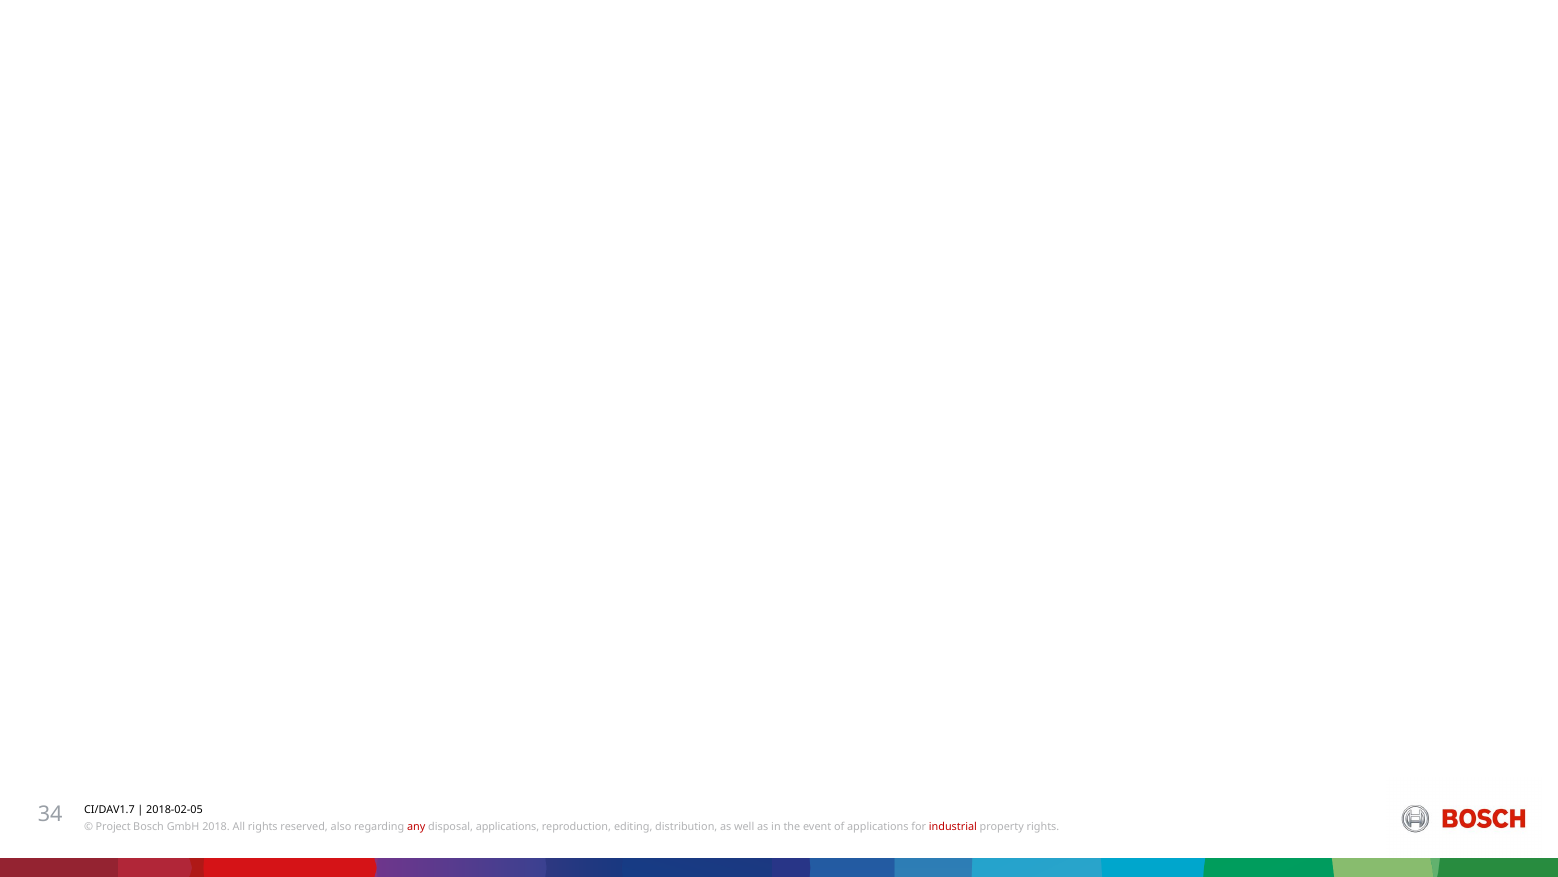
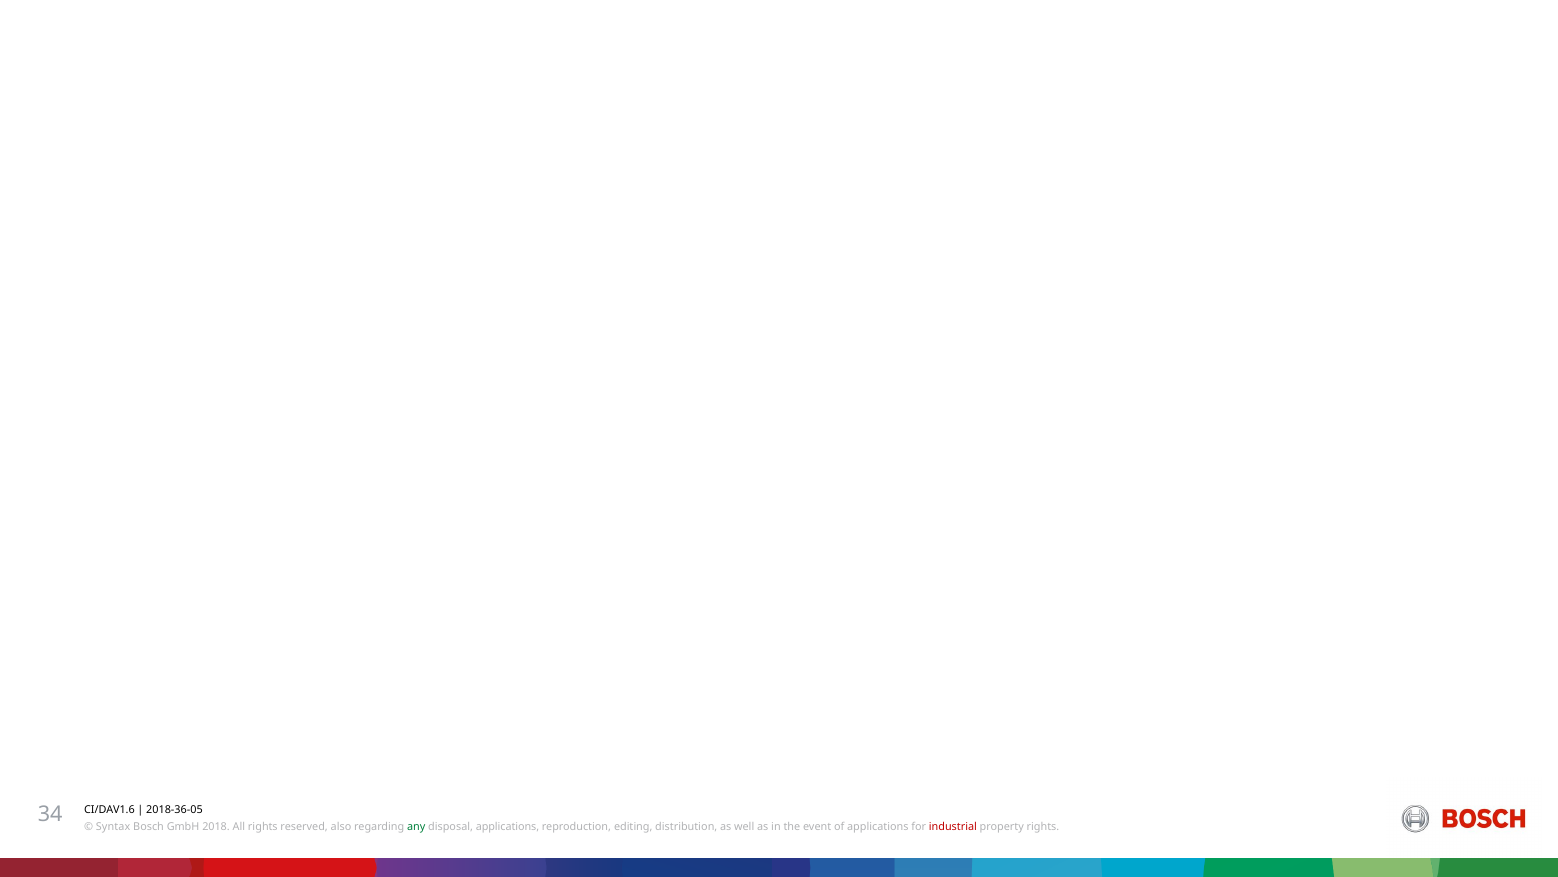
CI/DAV1.7: CI/DAV1.7 -> CI/DAV1.6 (109, 810)
2018-02-05: 2018-02-05 -> 2018-36-05 (174, 810)
Project: Project -> Syntax (113, 826)
any colour: red -> green (416, 826)
